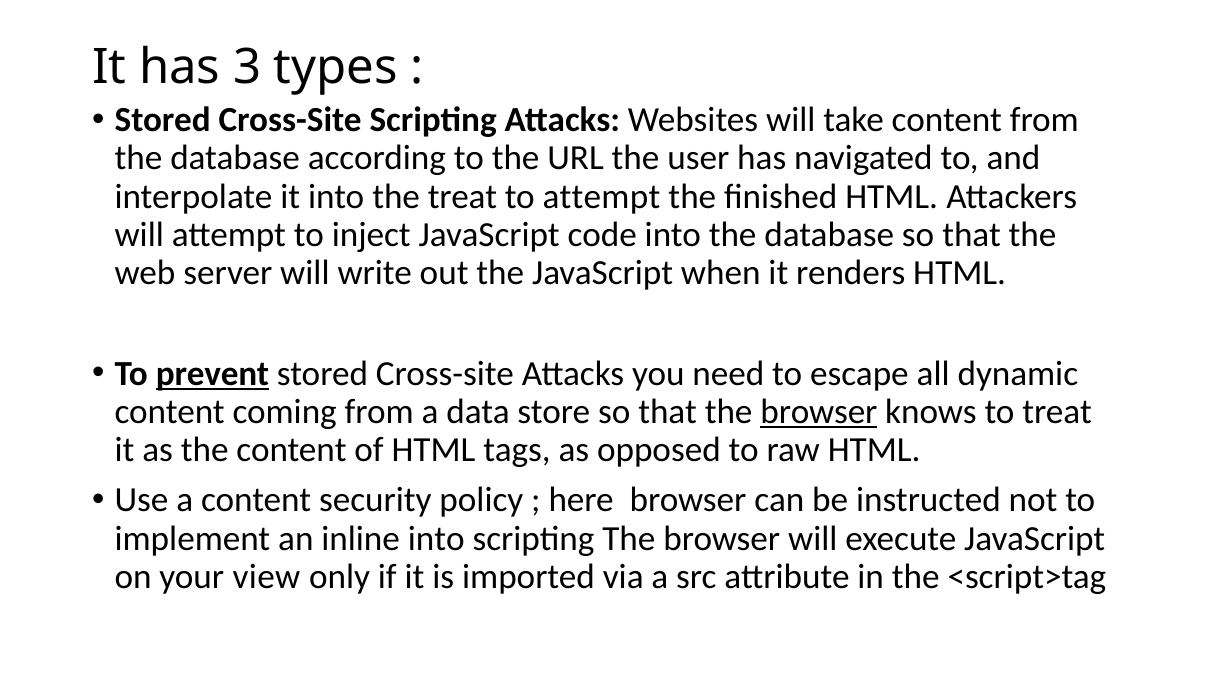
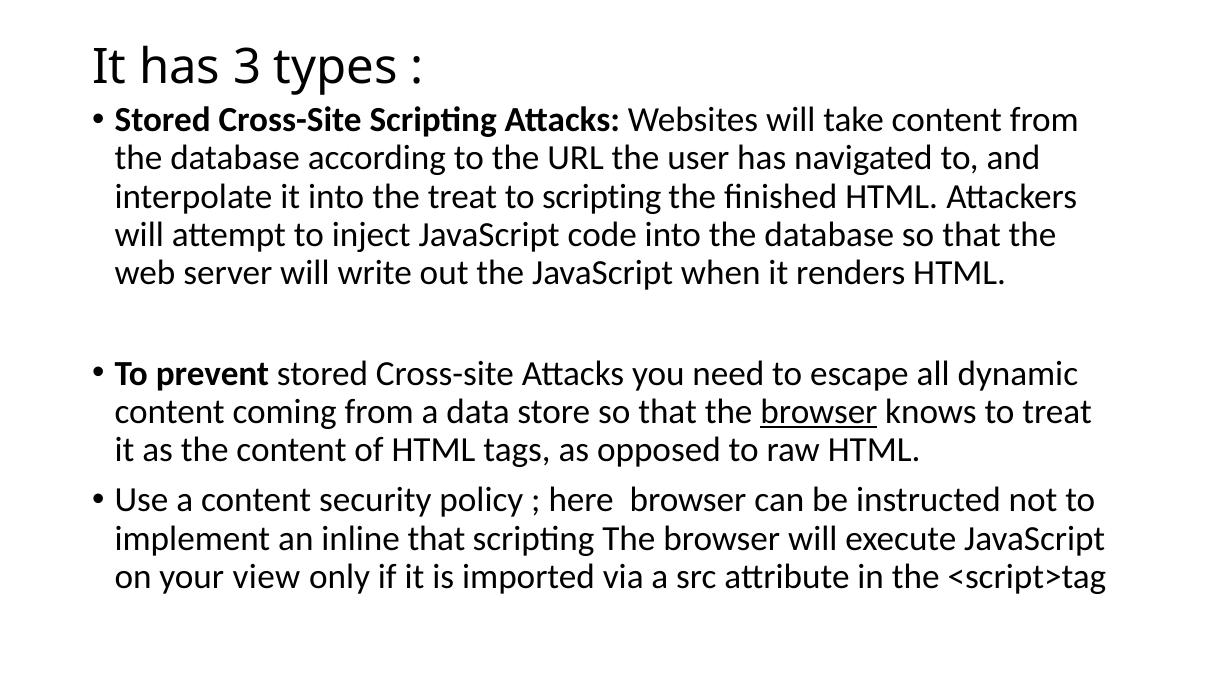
to attempt: attempt -> scripting (602, 196)
prevent underline: present -> none (213, 374)
inline into: into -> that (437, 538)
